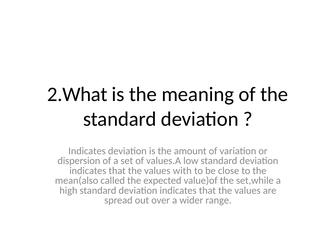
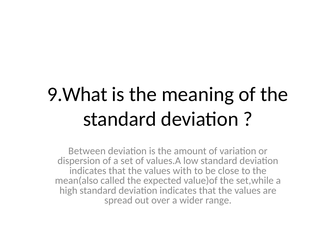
2.What: 2.What -> 9.What (77, 94)
Indicates: Indicates -> Between (87, 151)
